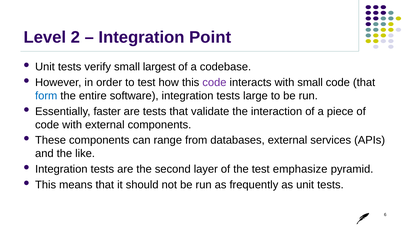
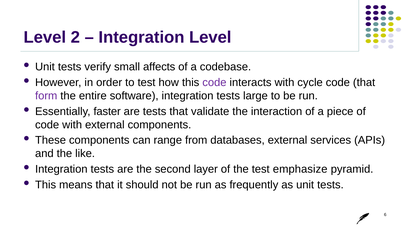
Integration Point: Point -> Level (210, 37)
largest: largest -> affects (159, 67)
with small: small -> cycle (310, 82)
form colour: blue -> purple (46, 96)
